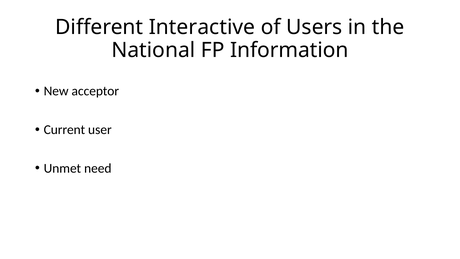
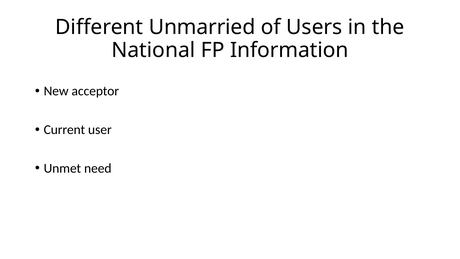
Interactive: Interactive -> Unmarried (202, 27)
